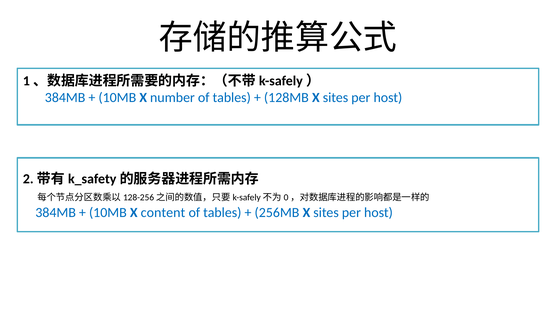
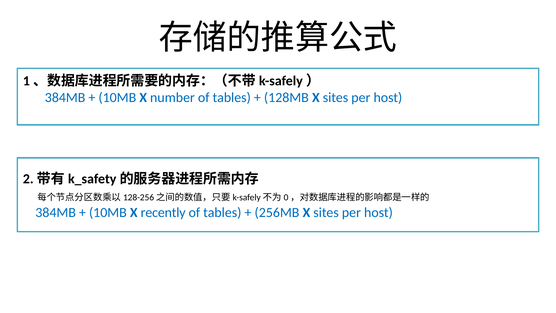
content: content -> recently (163, 212)
